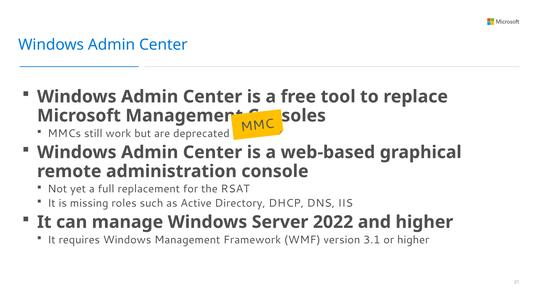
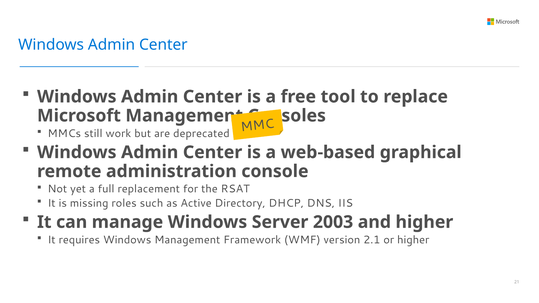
2022: 2022 -> 2003 (333, 222)
3.1: 3.1 -> 2.1 (372, 240)
